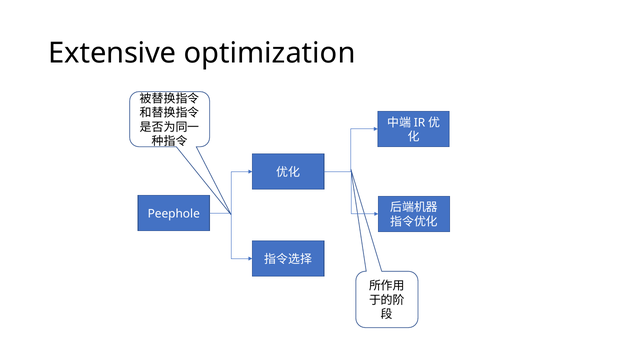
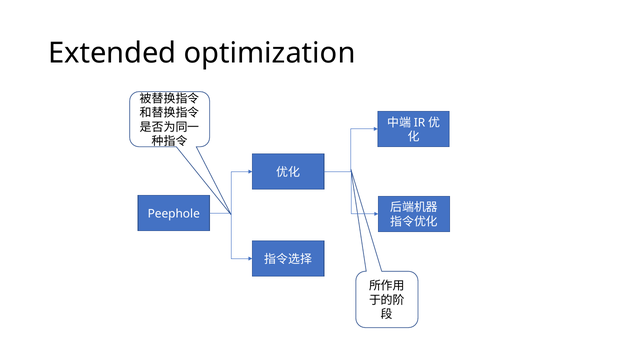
Extensive: Extensive -> Extended (112, 53)
